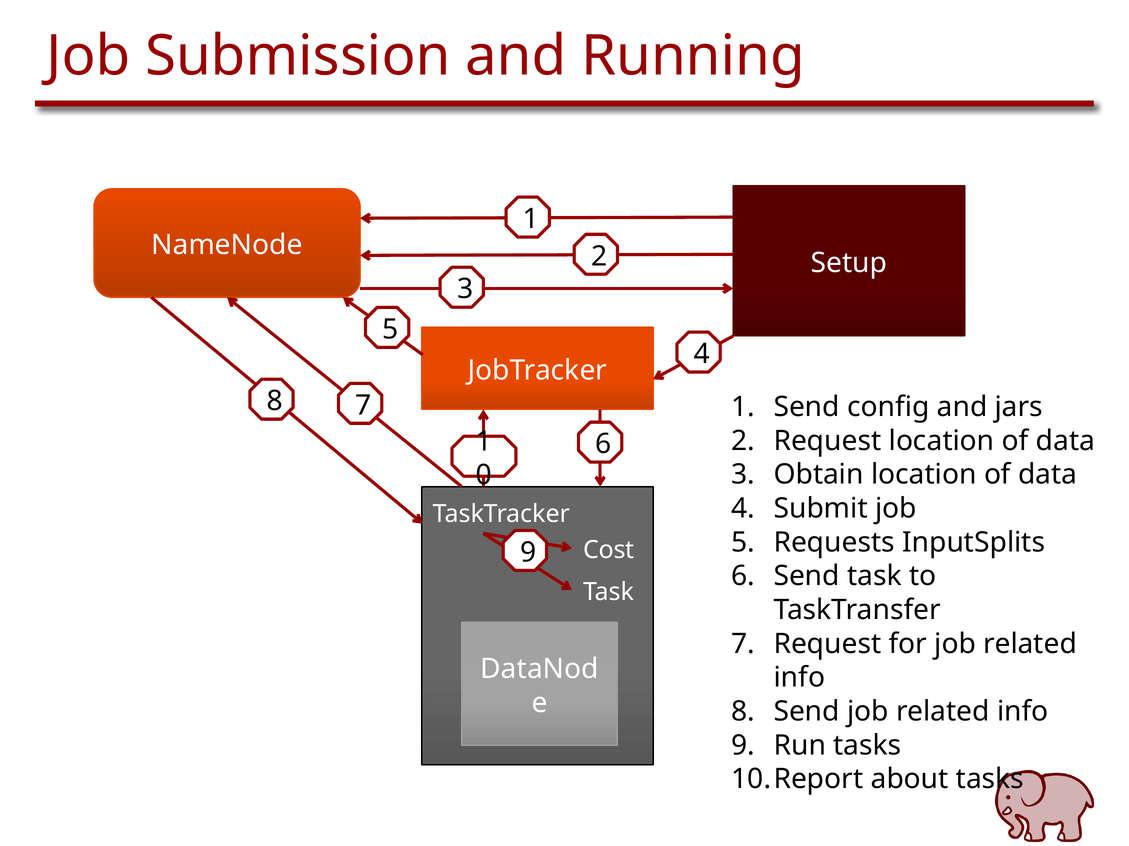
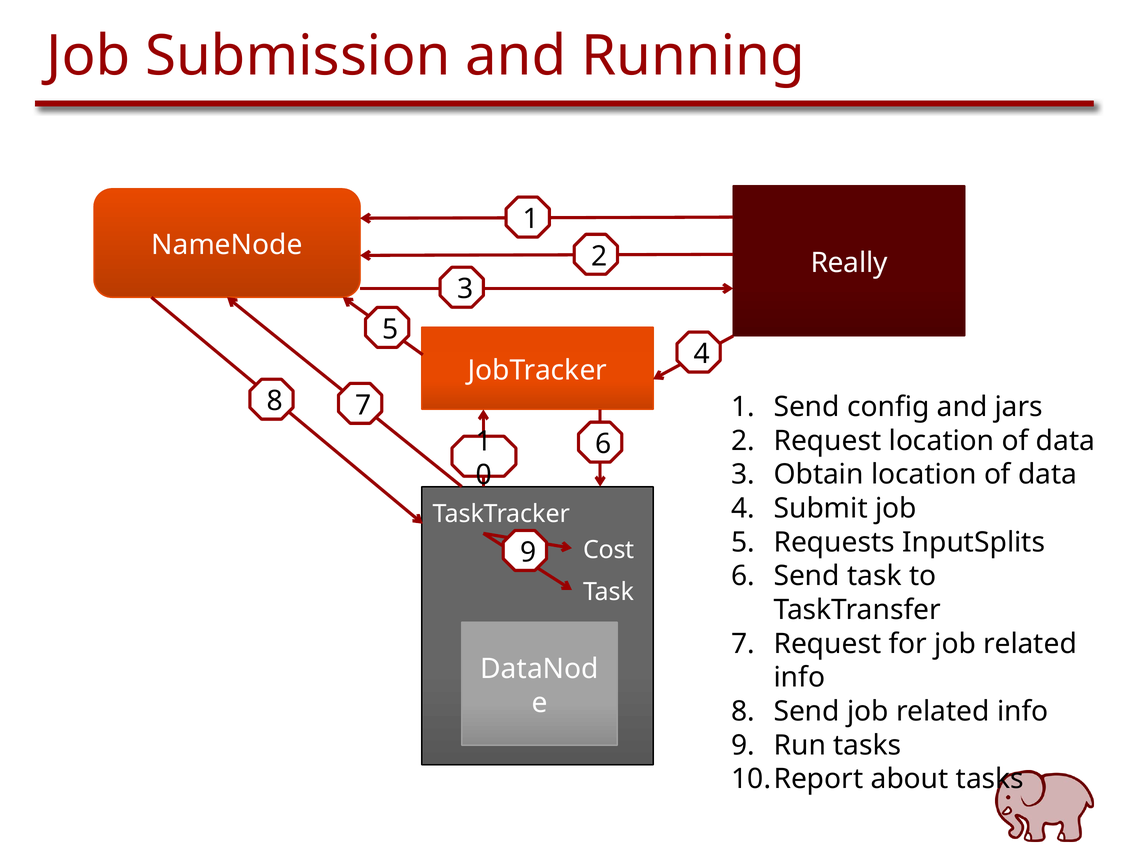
Setup: Setup -> Really (849, 263)
